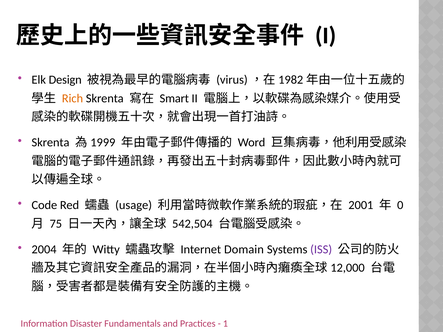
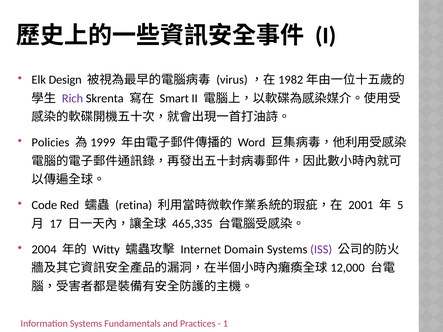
Rich colour: orange -> purple (72, 98)
Skrenta: Skrenta -> Policies (50, 143)
usage: usage -> retina (134, 205)
0: 0 -> 5 (400, 205)
75: 75 -> 17 (56, 224)
542,504: 542,504 -> 465,335 (192, 224)
Disaster: Disaster -> Systems (86, 324)
